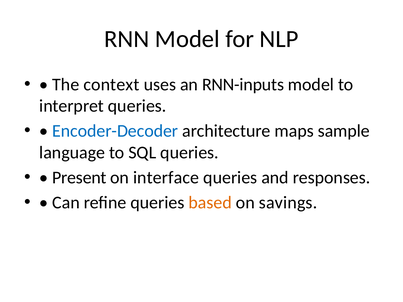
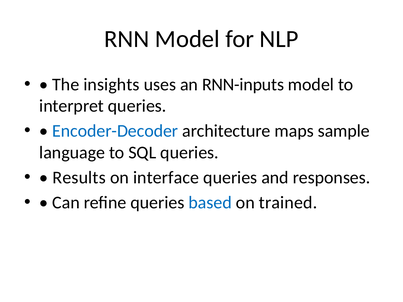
context: context -> insights (111, 85)
Present: Present -> Results (79, 178)
based colour: orange -> blue (210, 203)
savings: savings -> trained (288, 203)
